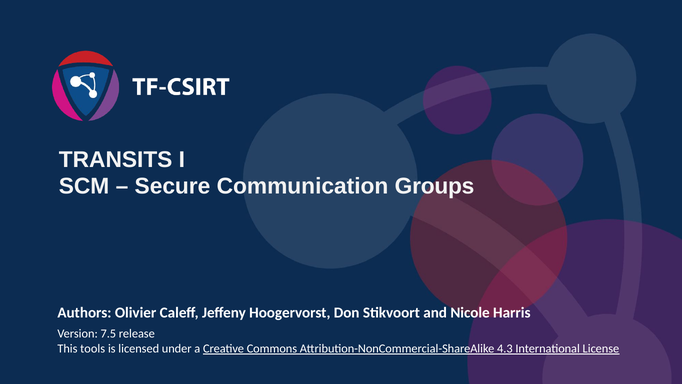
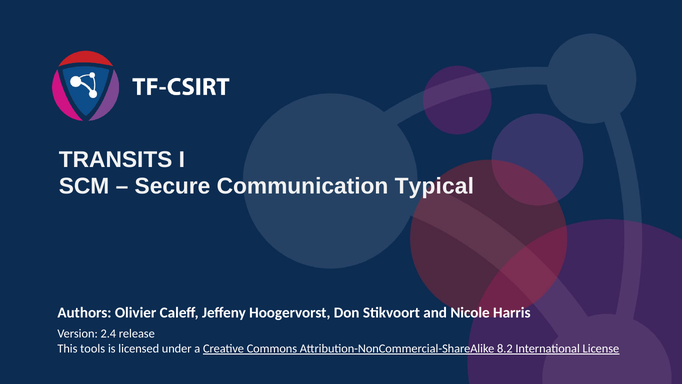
Groups: Groups -> Typical (434, 186)
7.5: 7.5 -> 2.4 (108, 333)
4.3: 4.3 -> 8.2 (505, 348)
